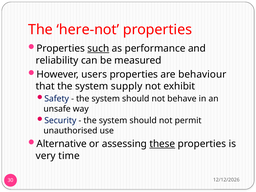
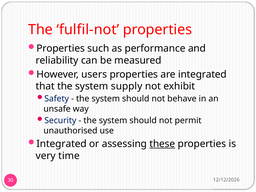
here-not: here-not -> fulfil-not (88, 30)
such underline: present -> none (98, 48)
are behaviour: behaviour -> integrated (202, 74)
Alternative: Alternative -> Integrated (62, 144)
